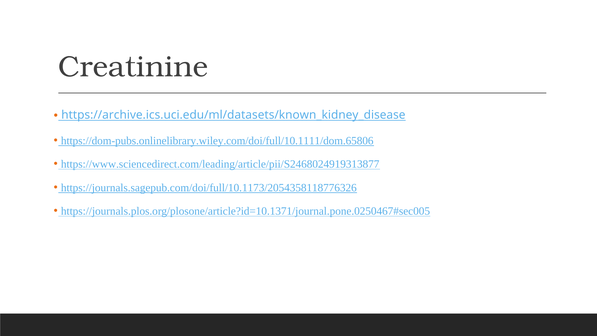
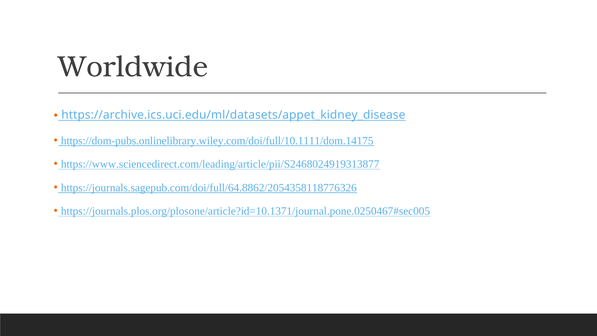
Creatinine: Creatinine -> Worldwide (133, 67)
https://archive.ics.uci.edu/ml/datasets/known_kidney_disease: https://archive.ics.uci.edu/ml/datasets/known_kidney_disease -> https://archive.ics.uci.edu/ml/datasets/appet_kidney_disease (233, 115)
https://dom-pubs.onlinelibrary.wiley.com/doi/full/10.1111/dom.65806: https://dom-pubs.onlinelibrary.wiley.com/doi/full/10.1111/dom.65806 -> https://dom-pubs.onlinelibrary.wiley.com/doi/full/10.1111/dom.14175 (217, 141)
https://journals.sagepub.com/doi/full/10.1173/2054358118776326: https://journals.sagepub.com/doi/full/10.1173/2054358118776326 -> https://journals.sagepub.com/doi/full/64.8862/2054358118776326 (209, 188)
